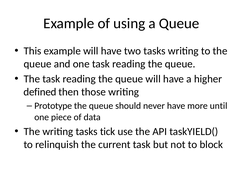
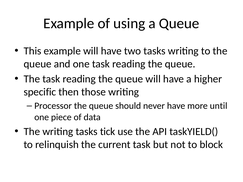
defined: defined -> specific (40, 92)
Prototype: Prototype -> Processor (53, 106)
